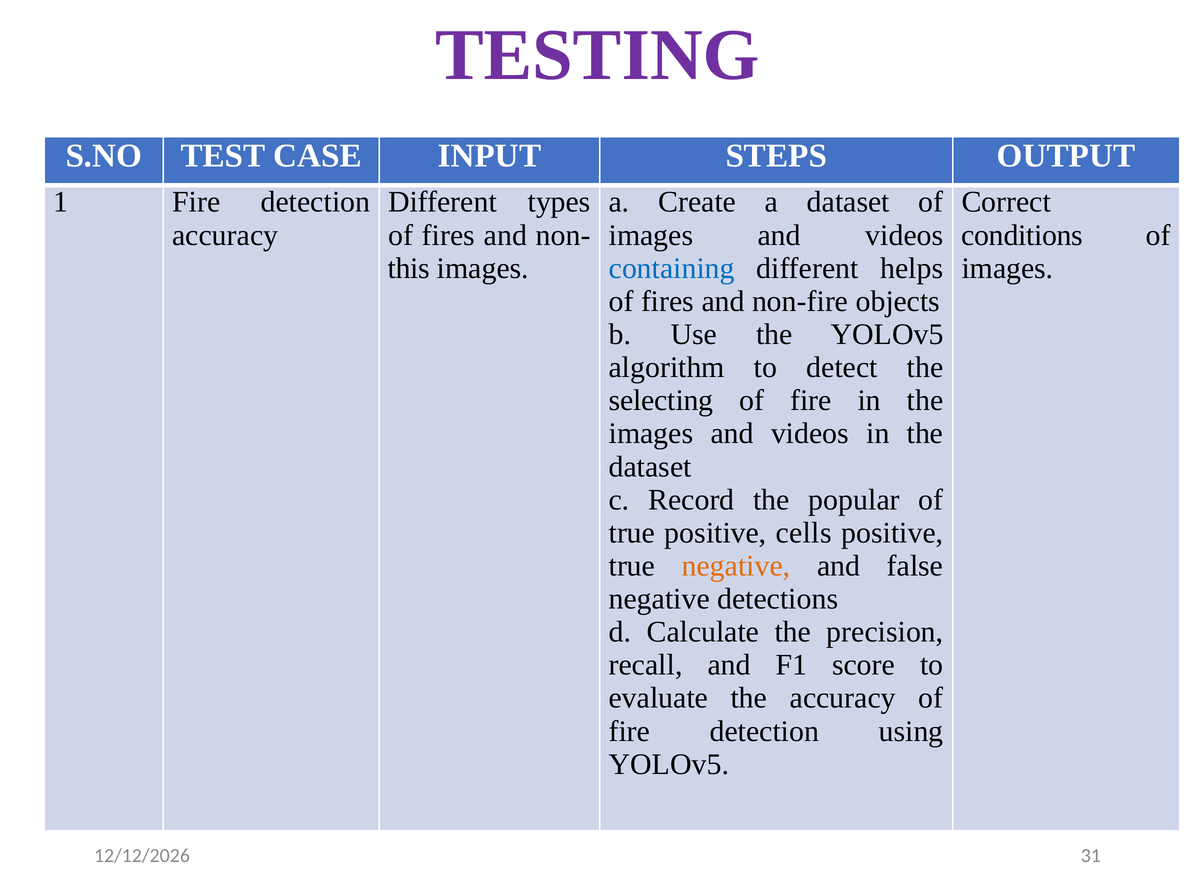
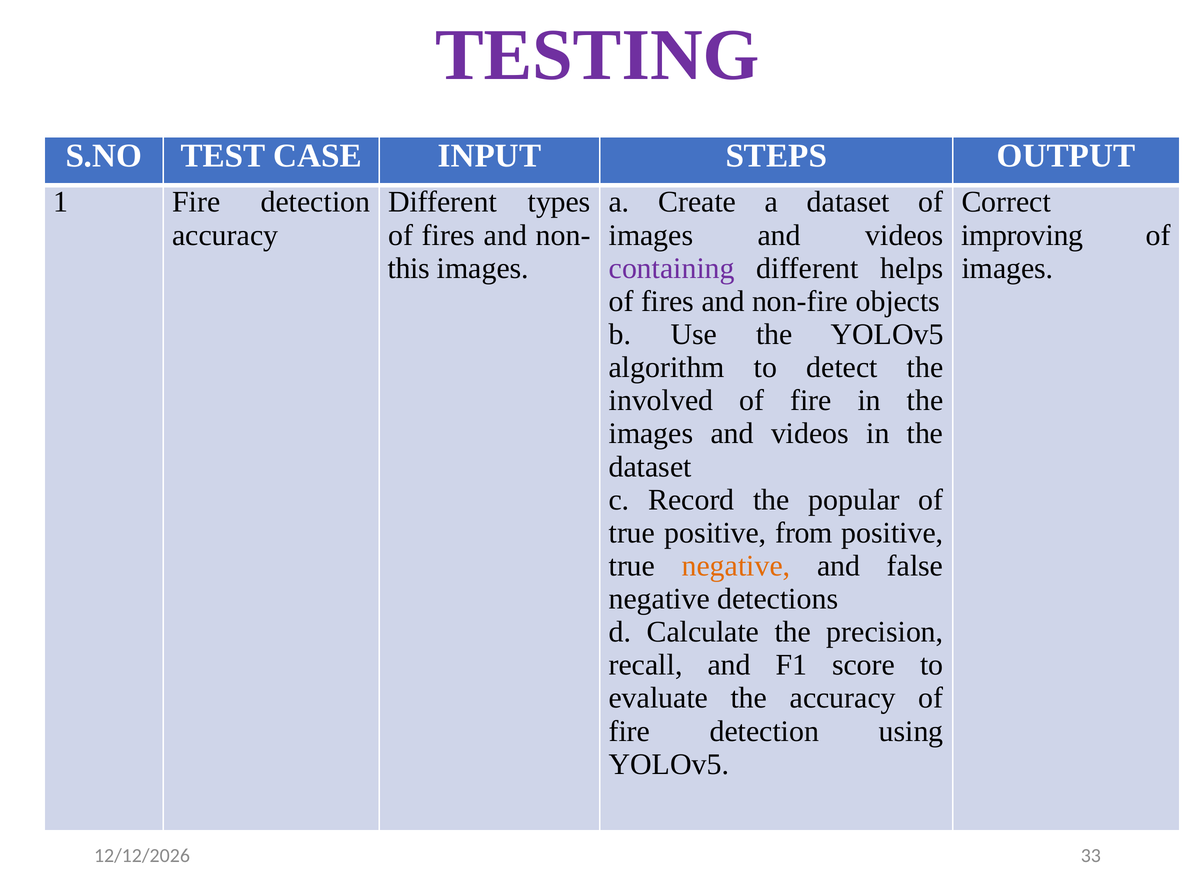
conditions: conditions -> improving (1022, 235)
containing colour: blue -> purple (672, 268)
selecting: selecting -> involved (661, 401)
cells: cells -> from (804, 533)
31: 31 -> 33 (1091, 856)
